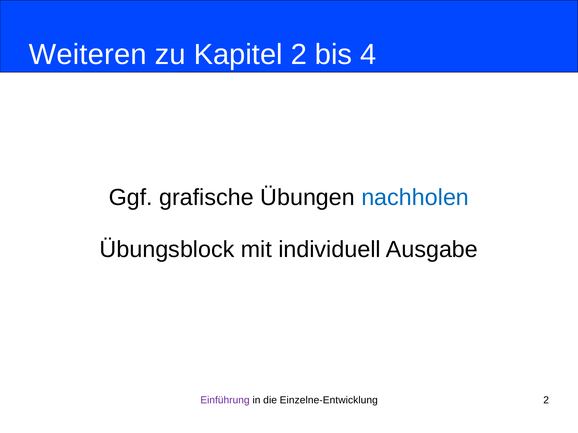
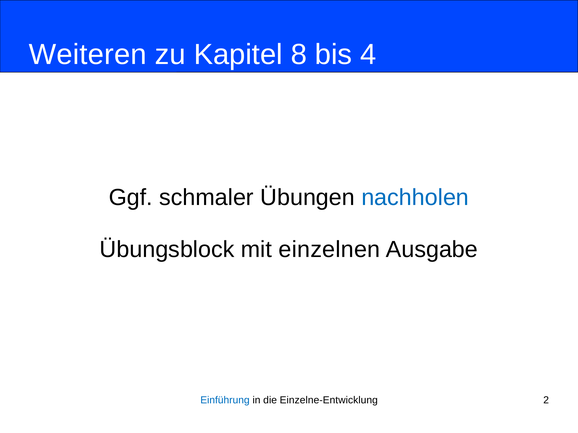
Kapitel 2: 2 -> 8 (299, 55)
grafische: grafische -> schmaler (206, 198)
individuell: individuell -> einzelnen (329, 250)
Einführung colour: purple -> blue (225, 401)
